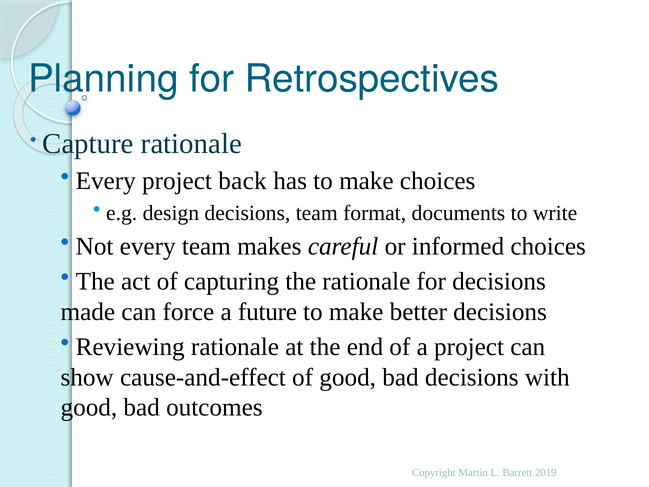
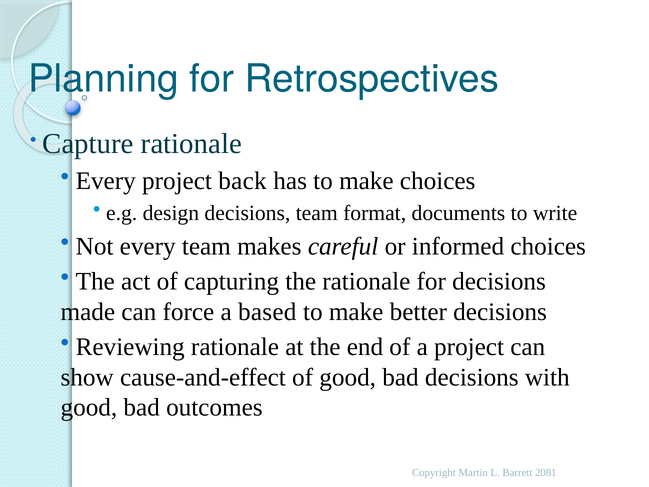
future: future -> based (267, 312)
2019: 2019 -> 2081 (546, 472)
